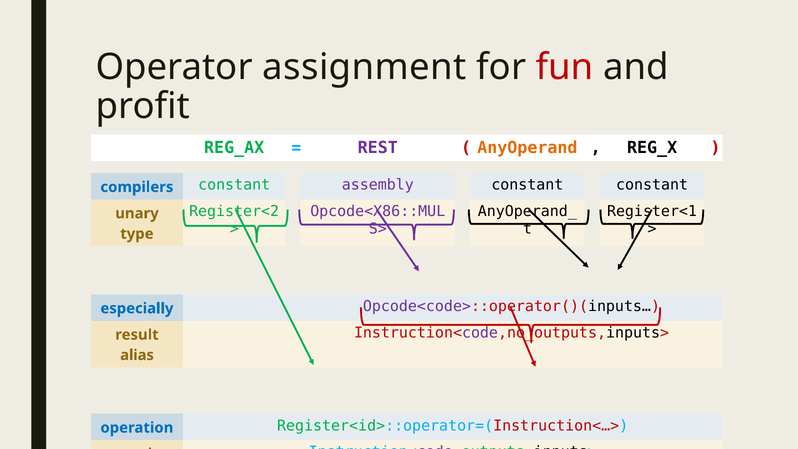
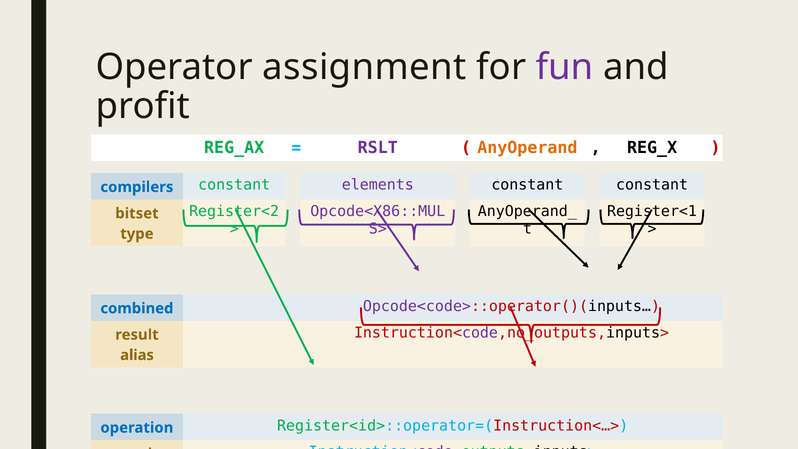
fun colour: red -> purple (565, 67)
REST: REST -> RSLT (378, 148)
assembly: assembly -> elements (378, 185)
unary: unary -> bitset (137, 213)
especially: especially -> combined (137, 308)
